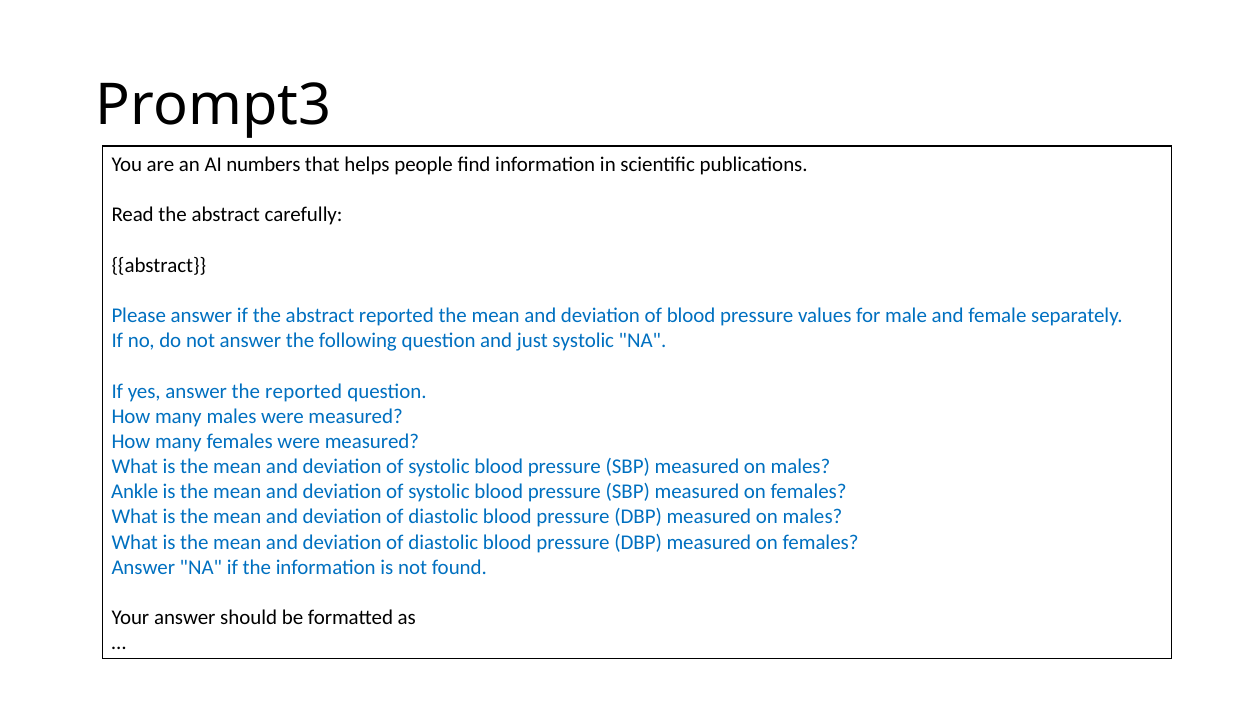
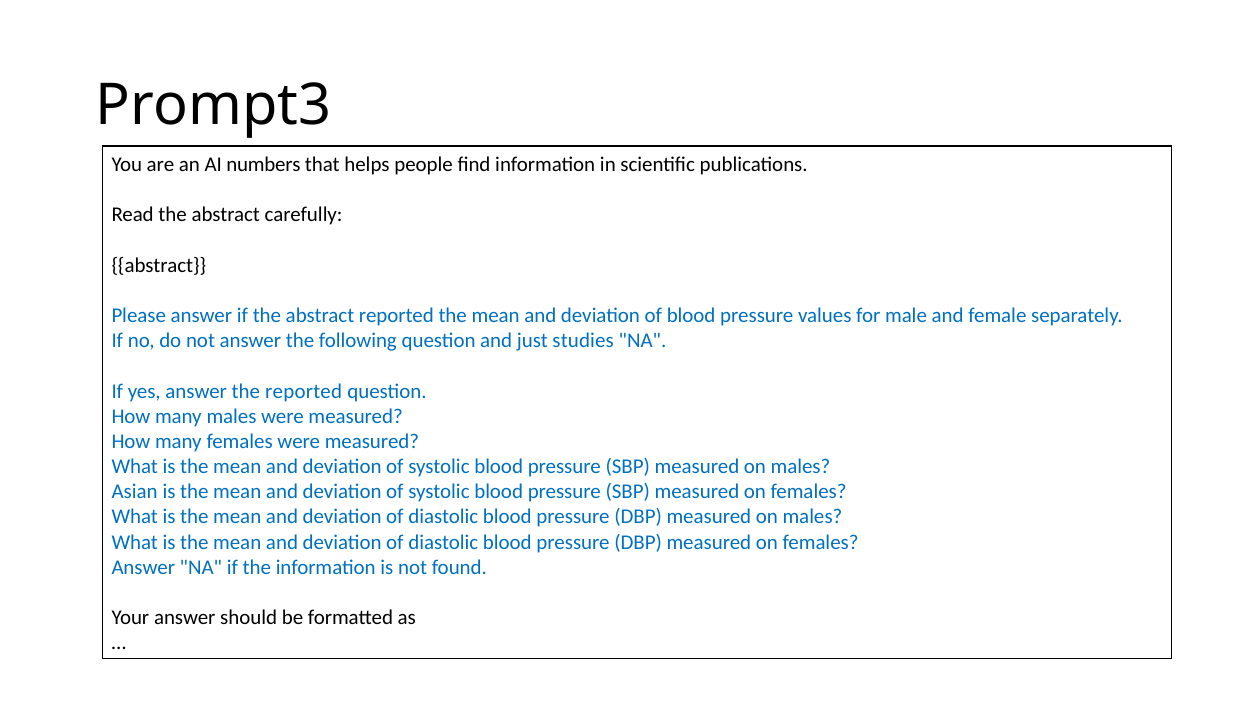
just systolic: systolic -> studies (583, 341)
Ankle: Ankle -> Asian (135, 492)
